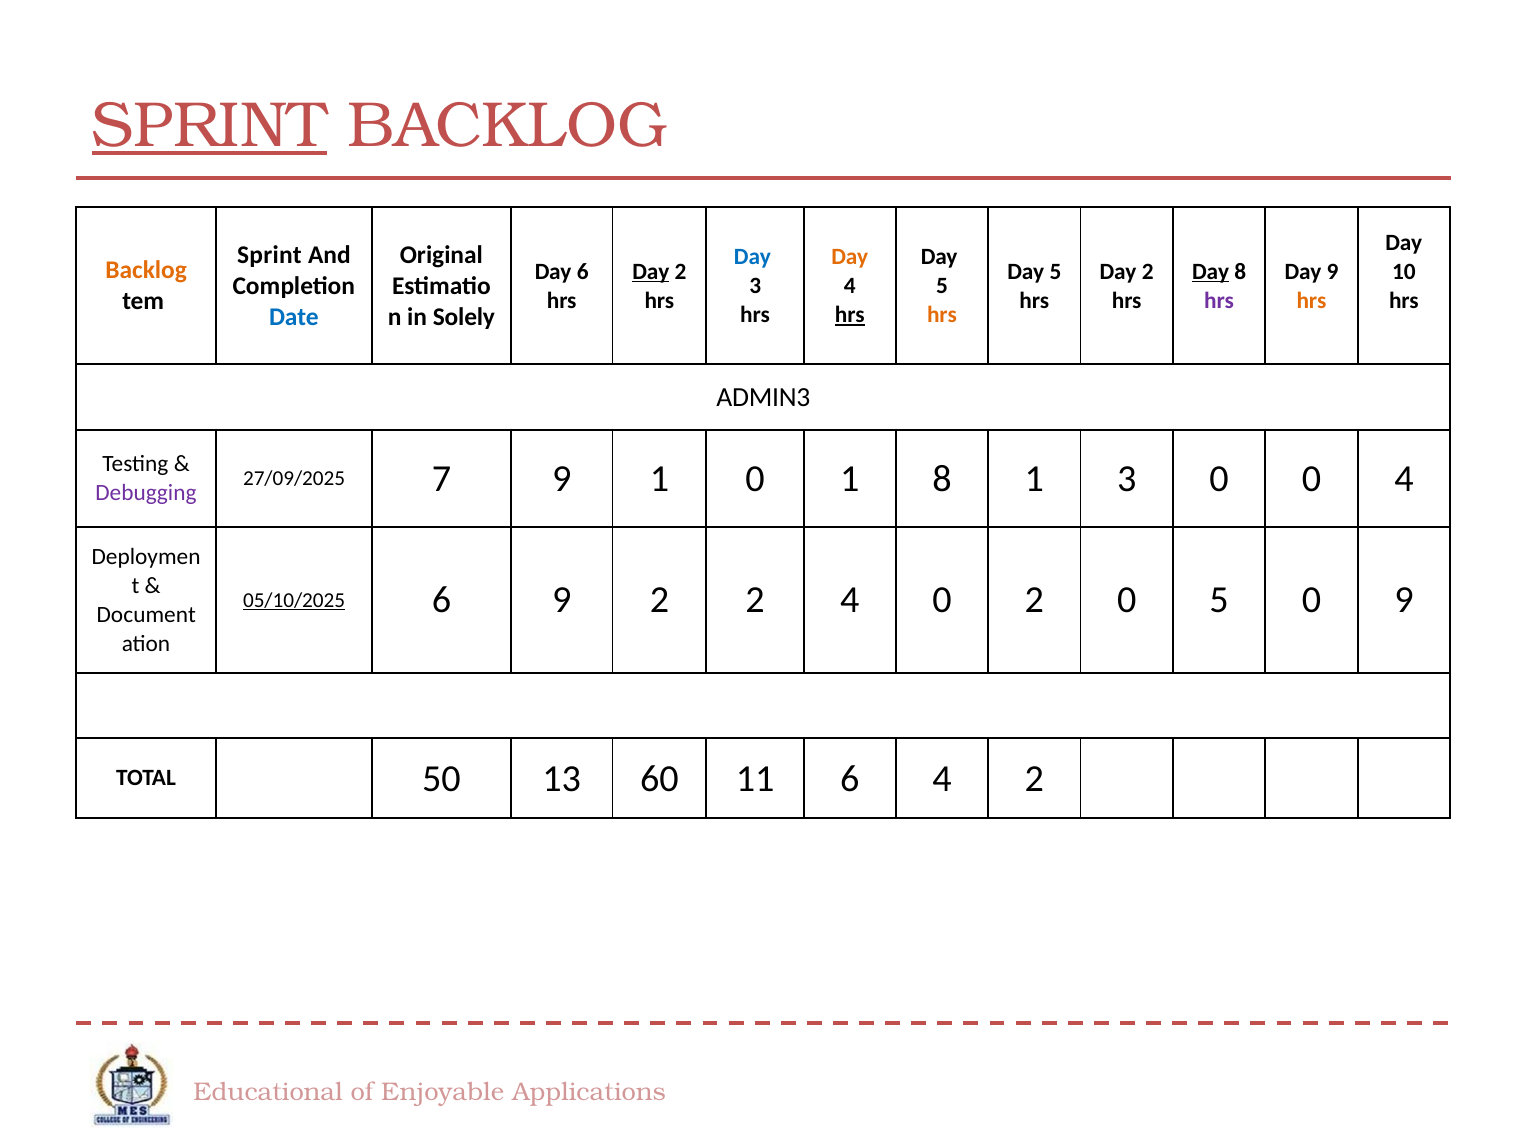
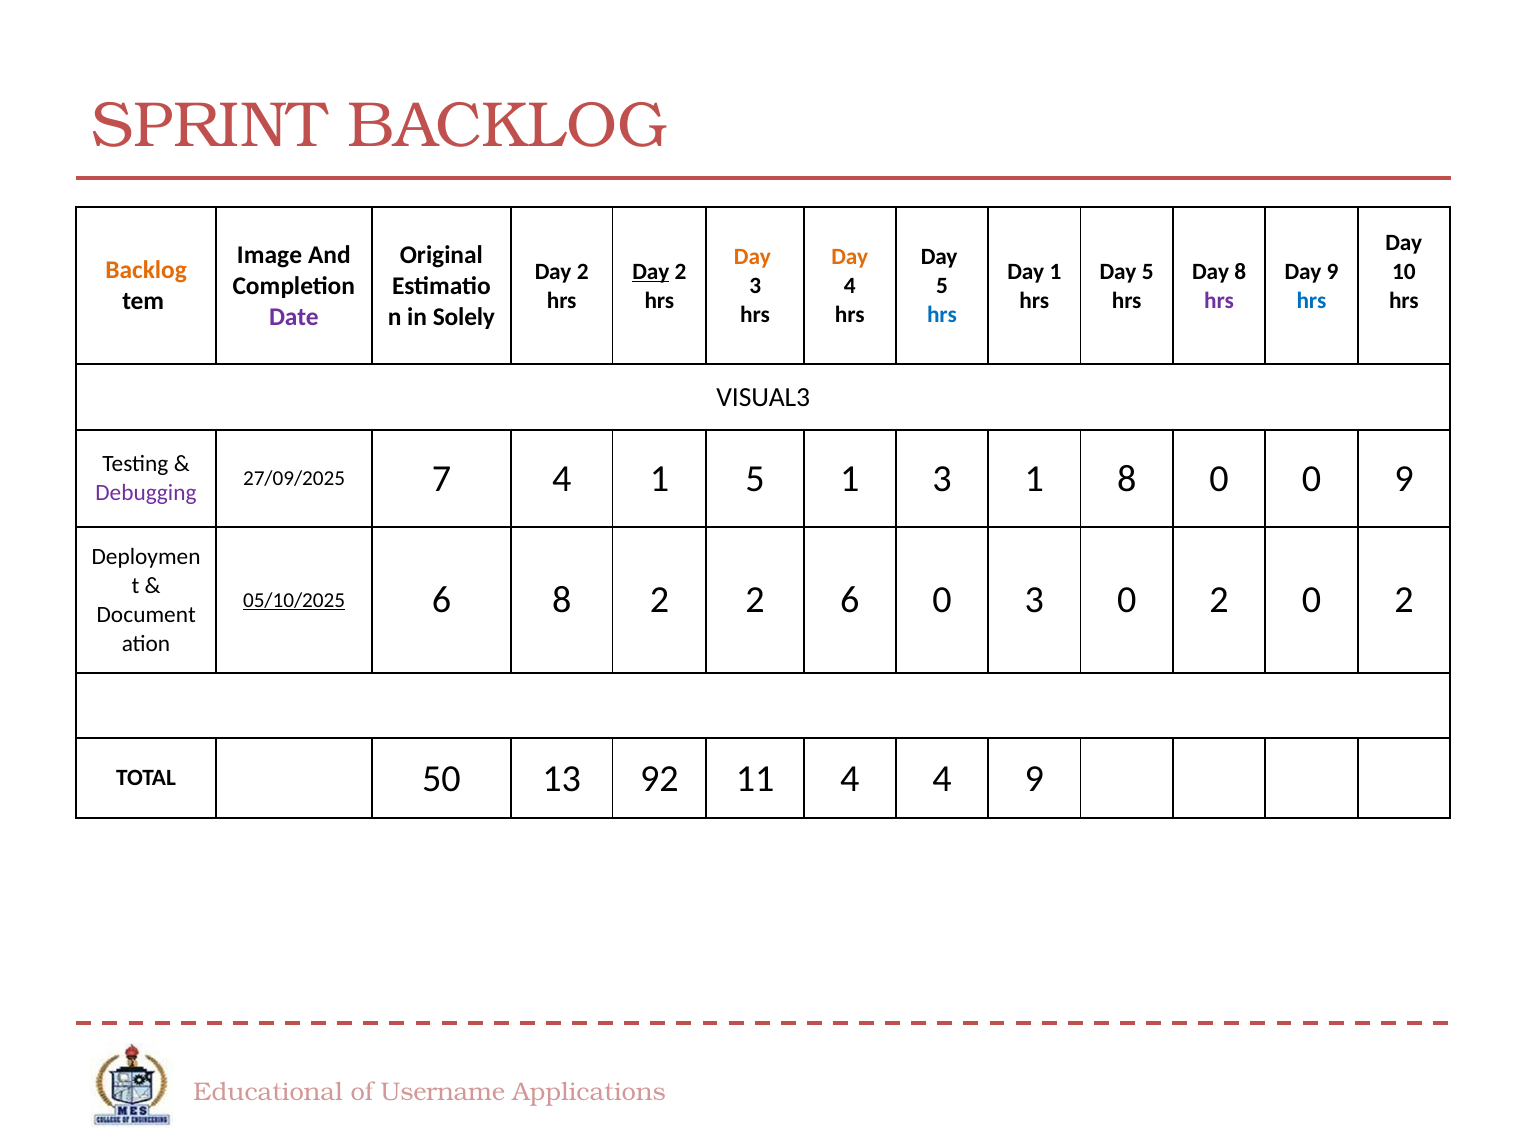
SPRINT underline: present -> none (209, 125)
Sprint: Sprint -> Image (270, 255)
Day colour: blue -> orange (752, 257)
6: 6 -> 2 (583, 272)
5: 5 -> 1 (1055, 272)
2: 2 -> 5 (1148, 272)
Day underline: present -> none (1211, 272)
hrs colour: orange -> blue (1312, 300)
hrs underline: present -> none (850, 315)
hrs colour: orange -> blue (942, 315)
Date colour: blue -> purple (294, 317)
ADMIN3: ADMIN3 -> VISUAL3 (763, 397)
7 9: 9 -> 4 (562, 479)
1 0: 0 -> 5 (755, 479)
1 8: 8 -> 3 (942, 479)
1 3: 3 -> 8 (1127, 479)
0 4: 4 -> 9 (1404, 479)
6 9: 9 -> 8 (562, 600)
2 4: 4 -> 6 (850, 600)
0 2: 2 -> 3 (1034, 600)
5: 5 -> 2 (1219, 600)
9: 9 -> 2 (1404, 600)
60: 60 -> 92 (659, 779)
11 6: 6 -> 4 (850, 779)
4 2: 2 -> 9 (1034, 779)
Enjoyable: Enjoyable -> Username (443, 1092)
